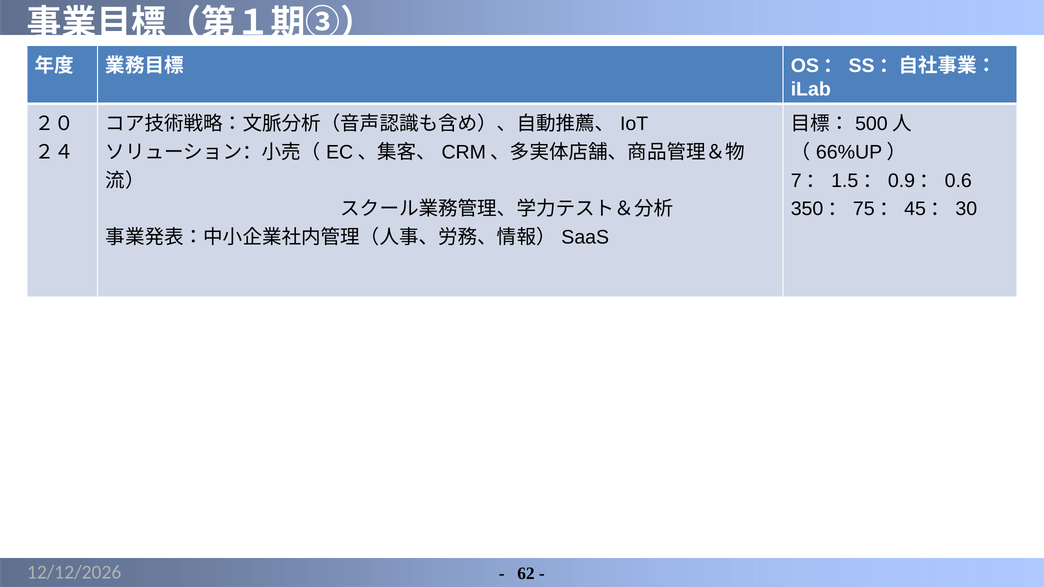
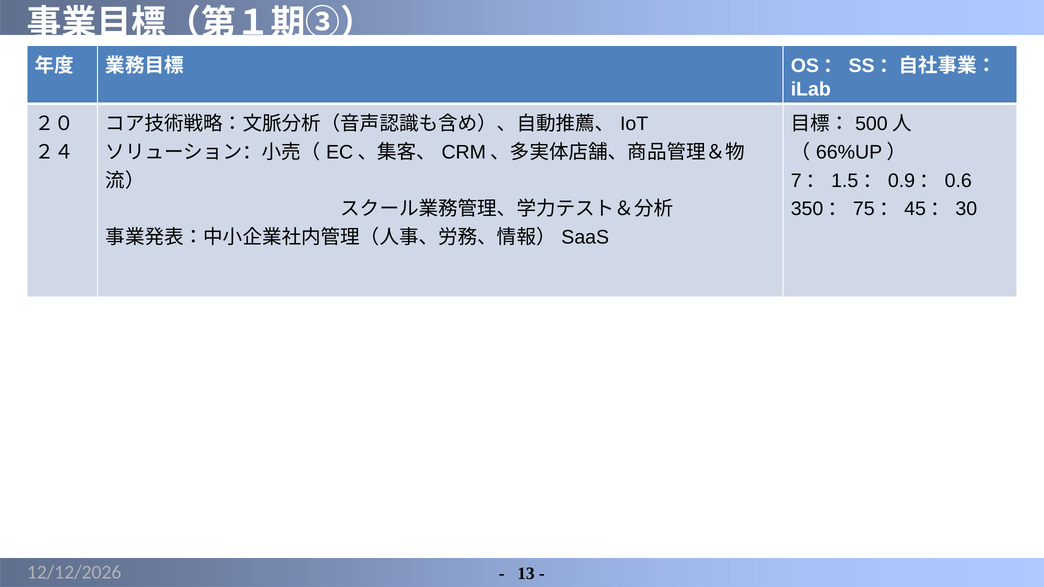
62: 62 -> 13 (526, 574)
